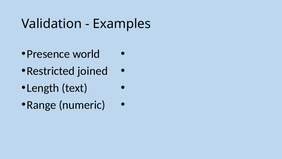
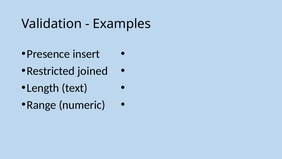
world: world -> insert (86, 54)
